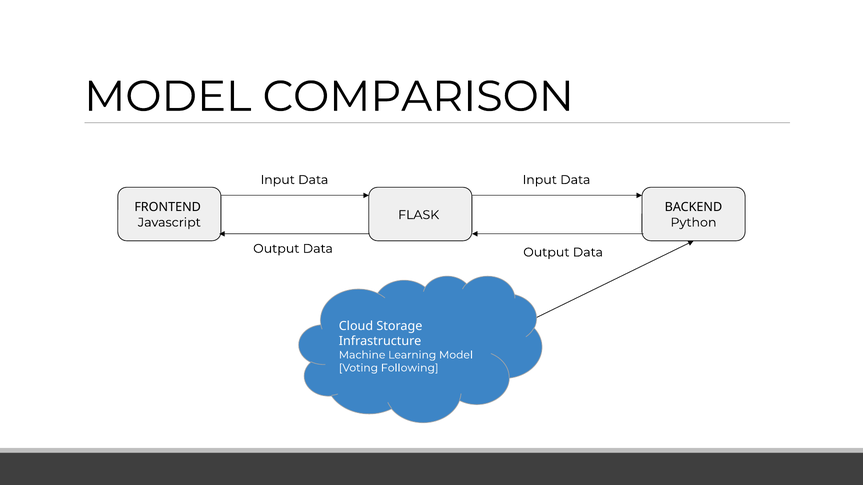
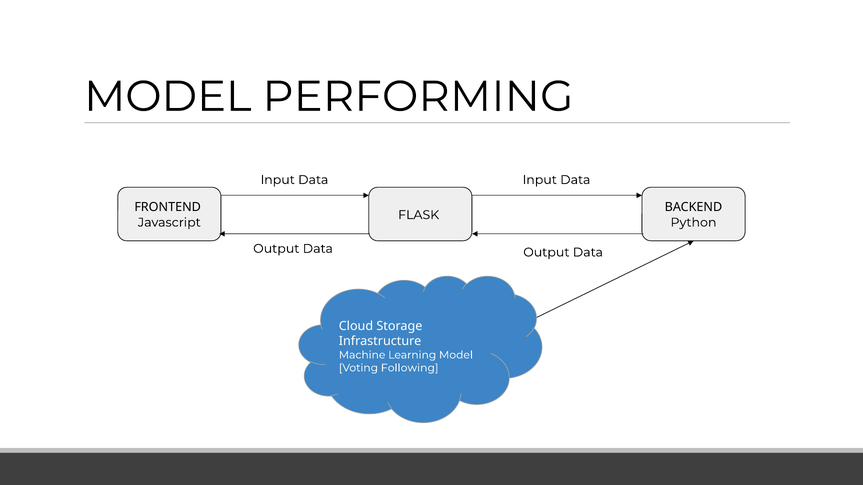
COMPARISON: COMPARISON -> PERFORMING (418, 97)
